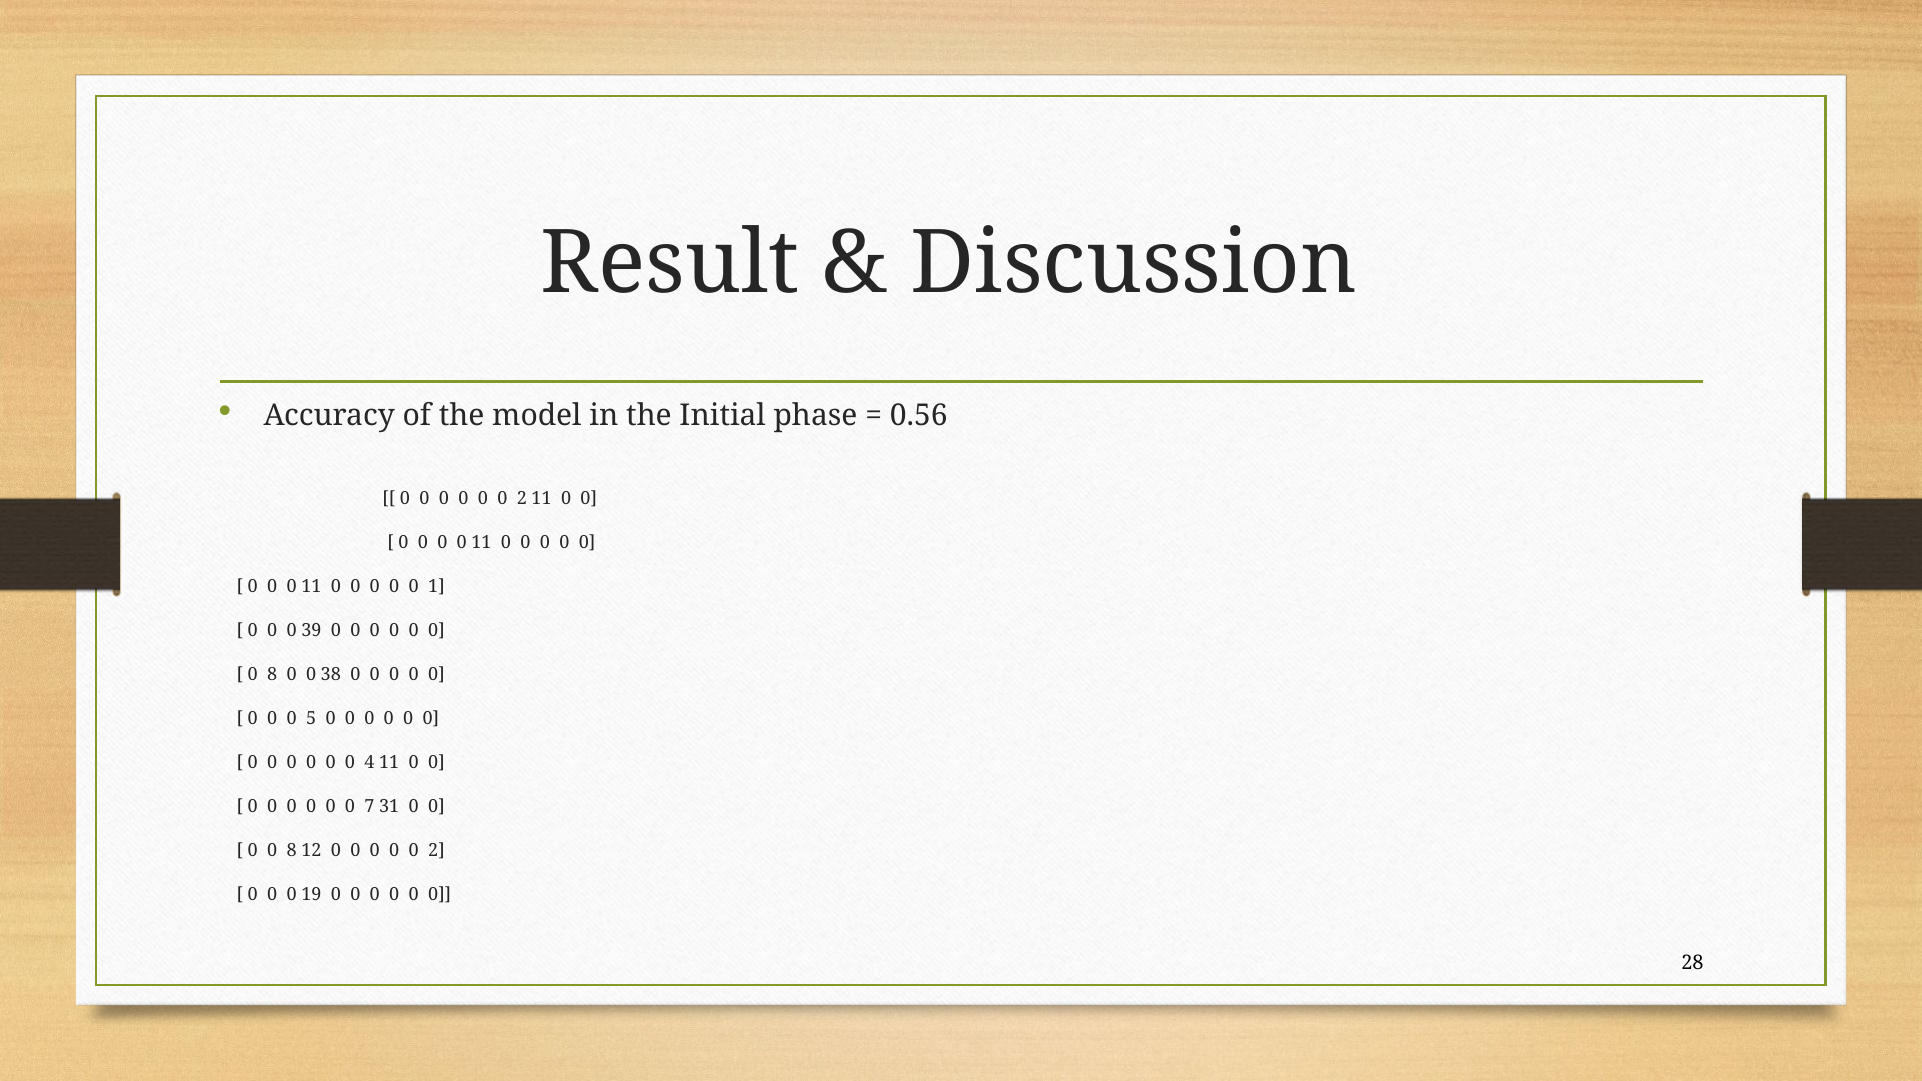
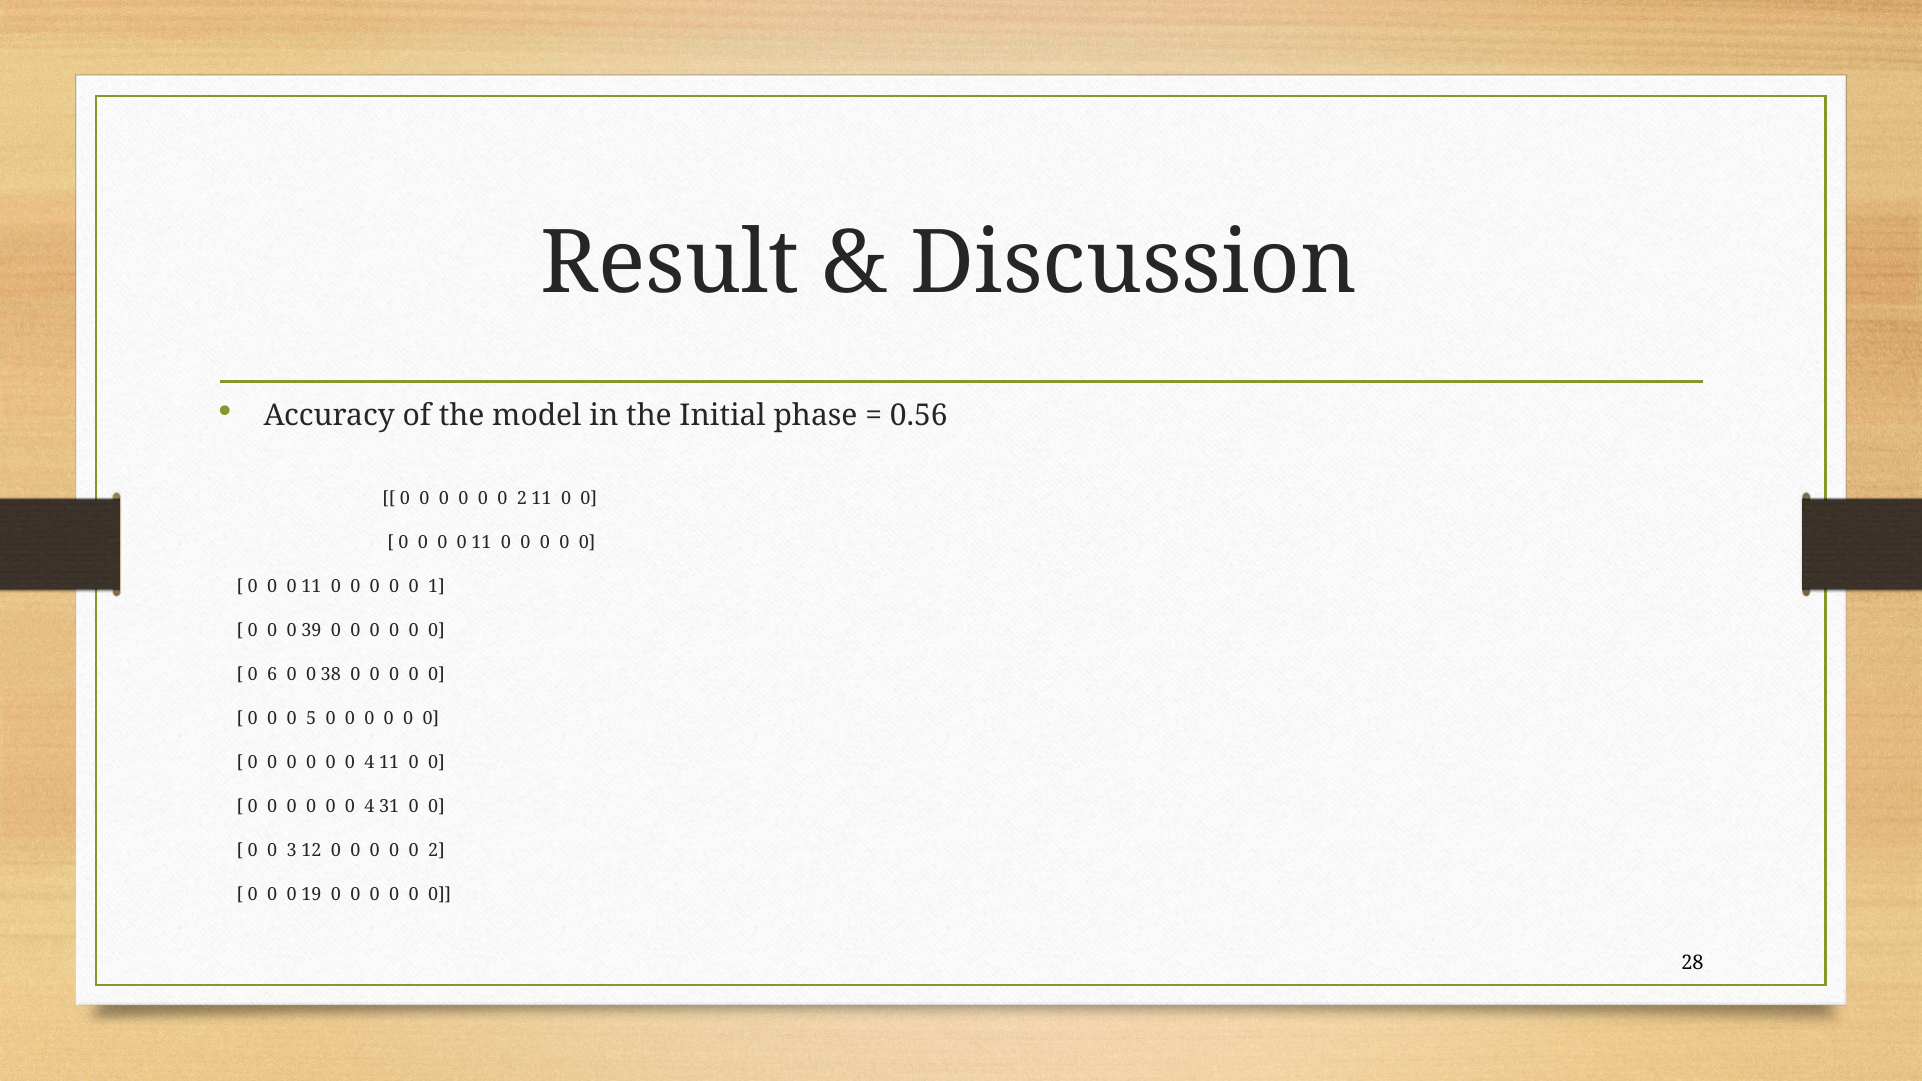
8: 8 -> 6 (272, 674)
7: 7 -> 4 (370, 806)
0 0 8: 8 -> 3 (292, 850)
